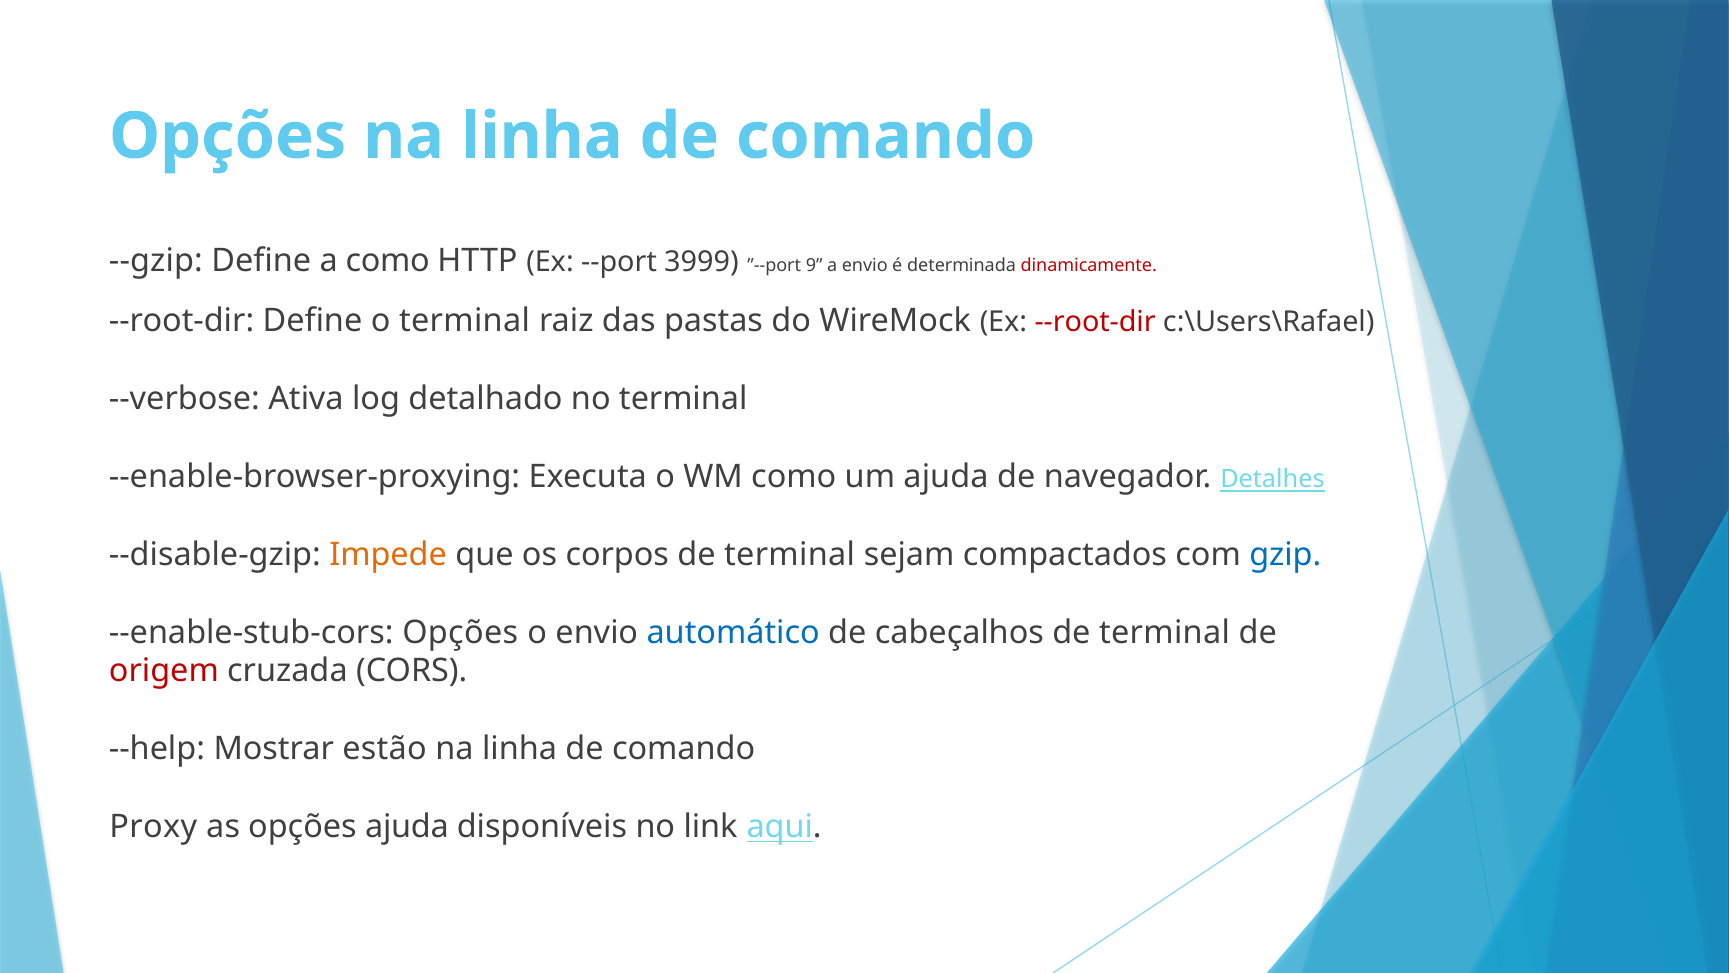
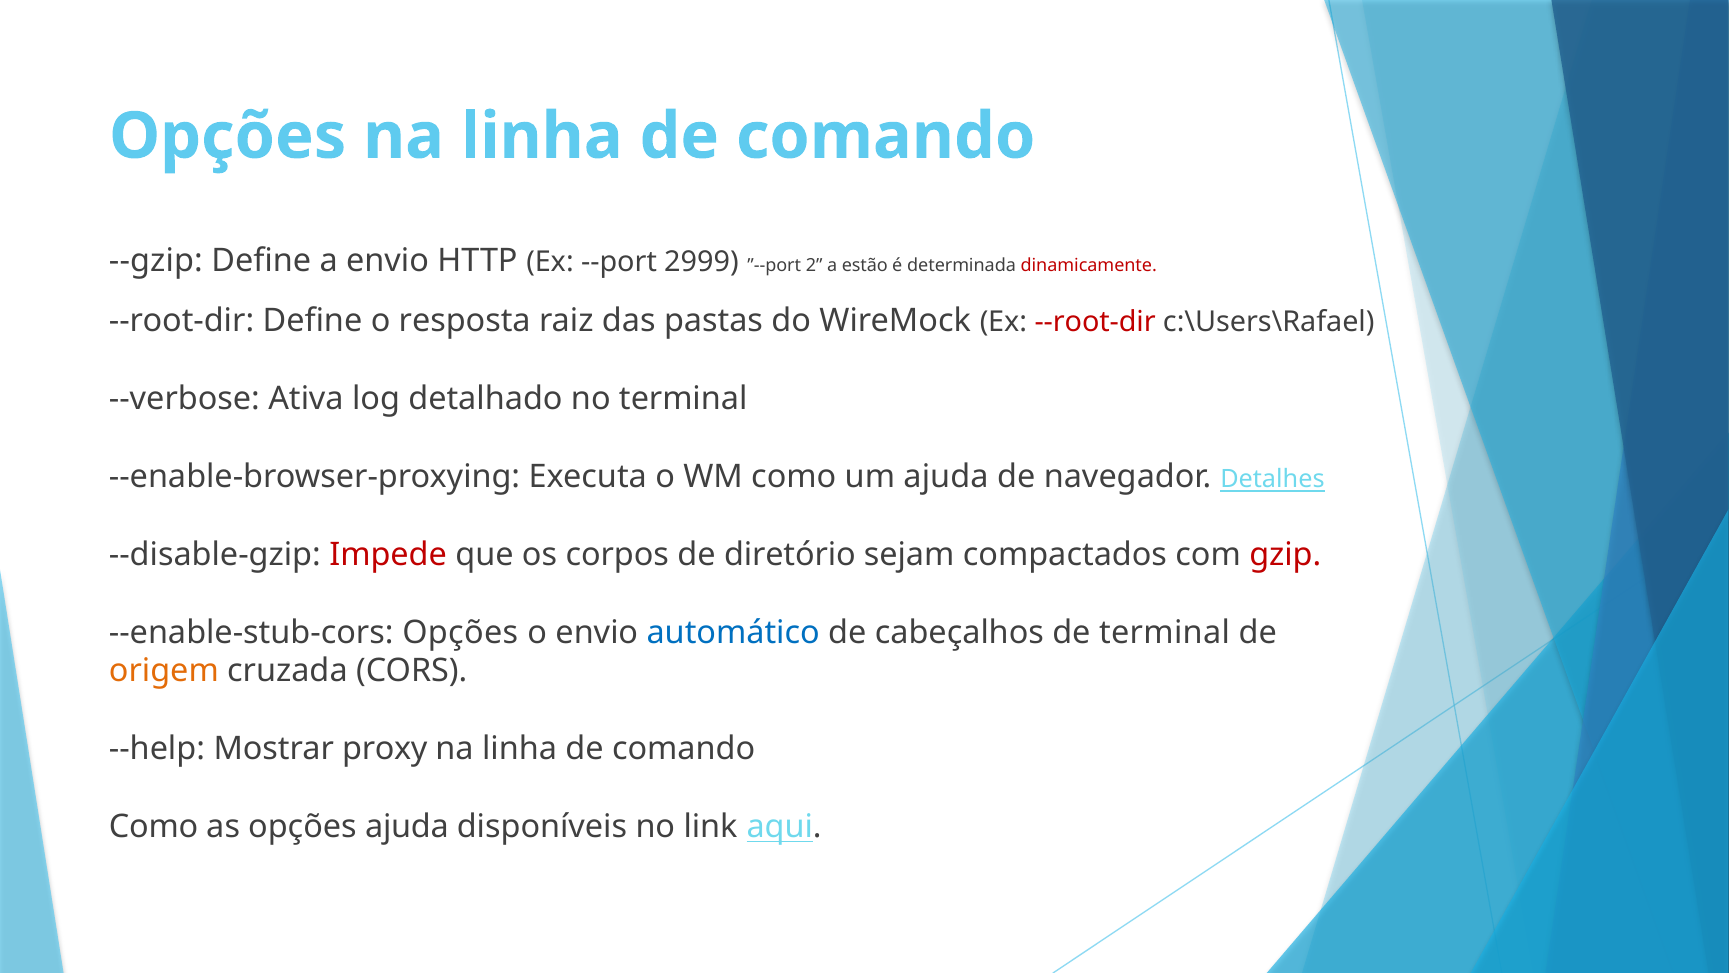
a como: como -> envio (387, 260)
3999: 3999 -> 2999 (701, 262)
9: 9 -> 2 (814, 265)
a envio: envio -> estão (865, 265)
o terminal: terminal -> resposta (465, 321)
Impede colour: orange -> red (388, 554)
corpos de terminal: terminal -> diretório (790, 554)
gzip colour: blue -> red (1285, 554)
origem colour: red -> orange (164, 671)
estão: estão -> proxy (385, 749)
Proxy: Proxy -> Como (154, 827)
